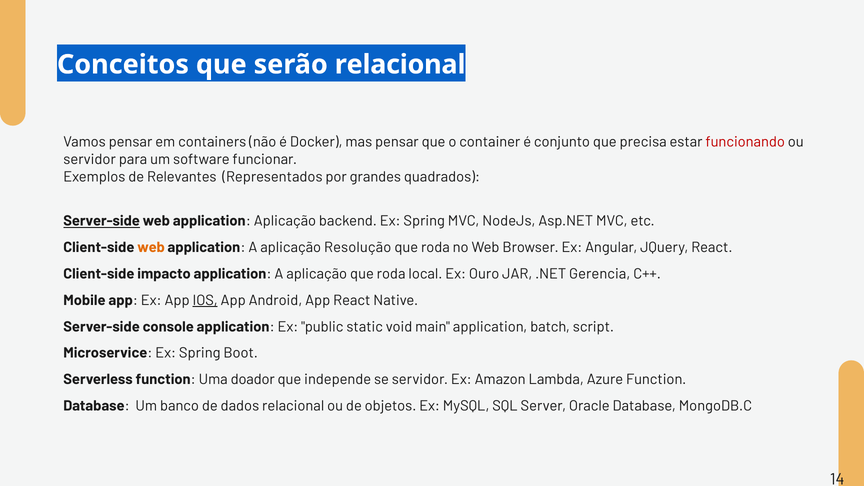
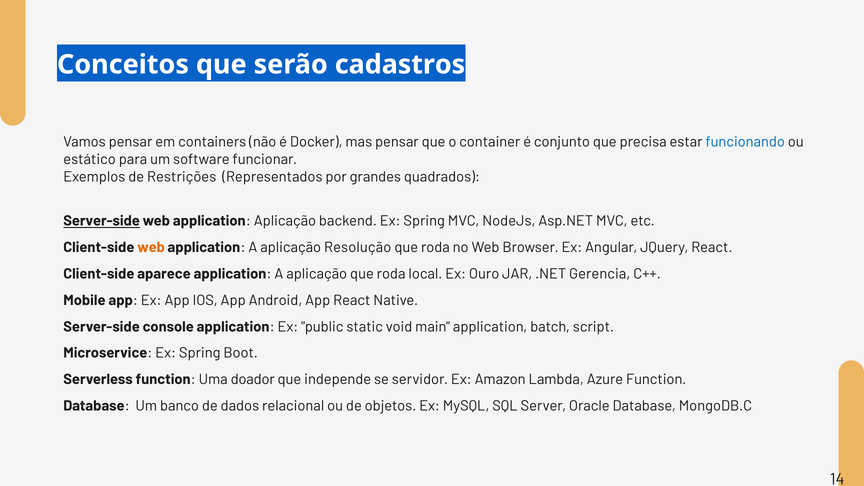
serão relacional: relacional -> cadastros (400, 65)
funcionando colour: red -> blue (745, 142)
servidor: servidor -> estático (90, 160)
Relevantes: Relevantes -> Restrições (182, 177)
impacto: impacto -> aparece (164, 274)
IOS underline: present -> none (205, 300)
